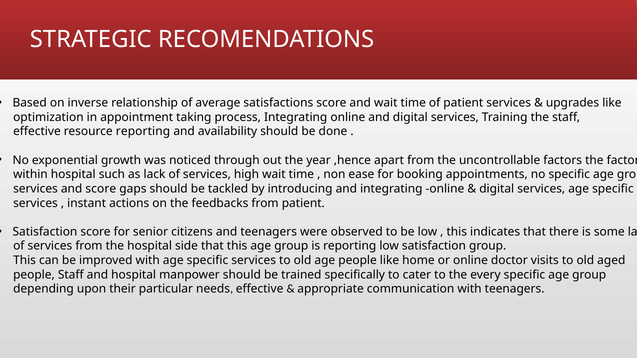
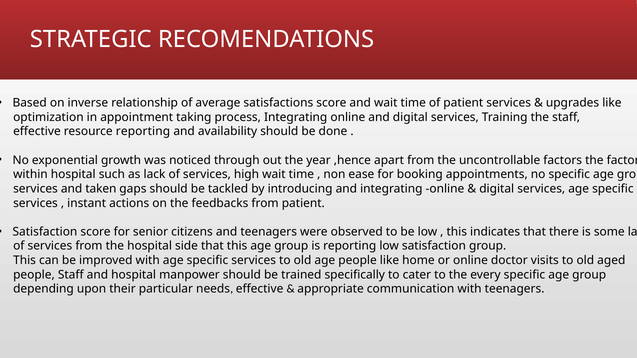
and score: score -> taken (101, 189)
